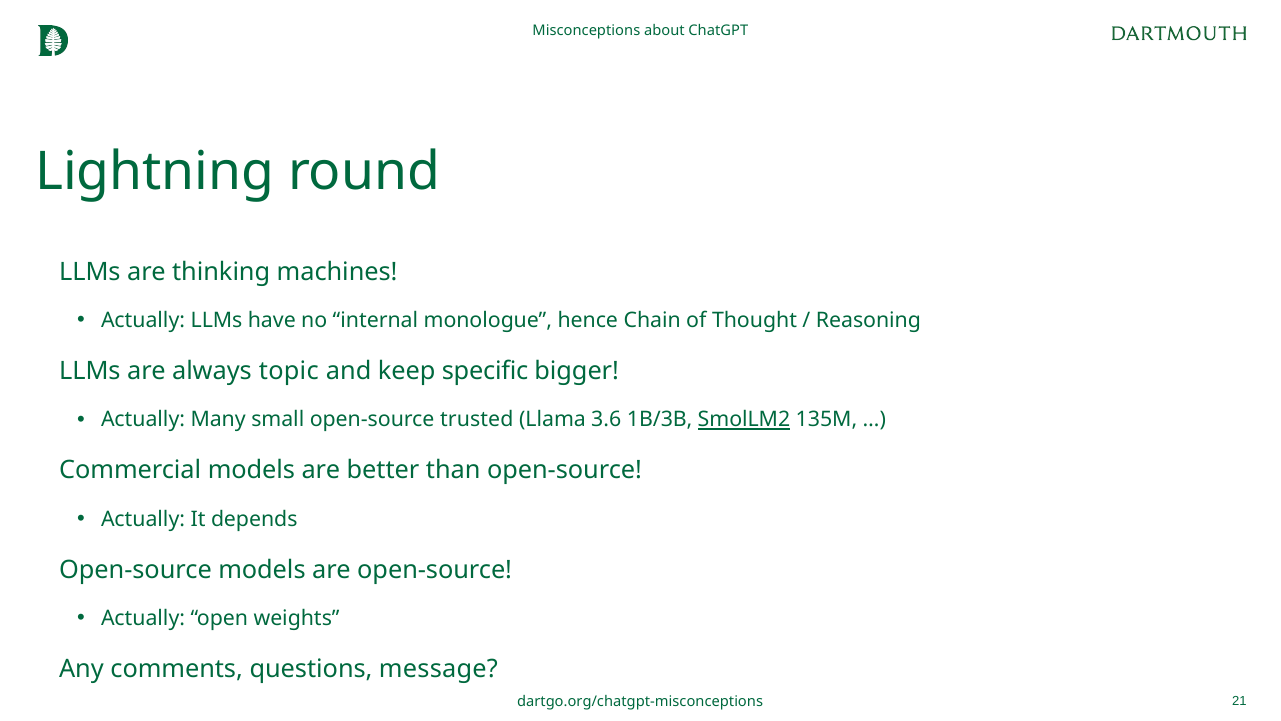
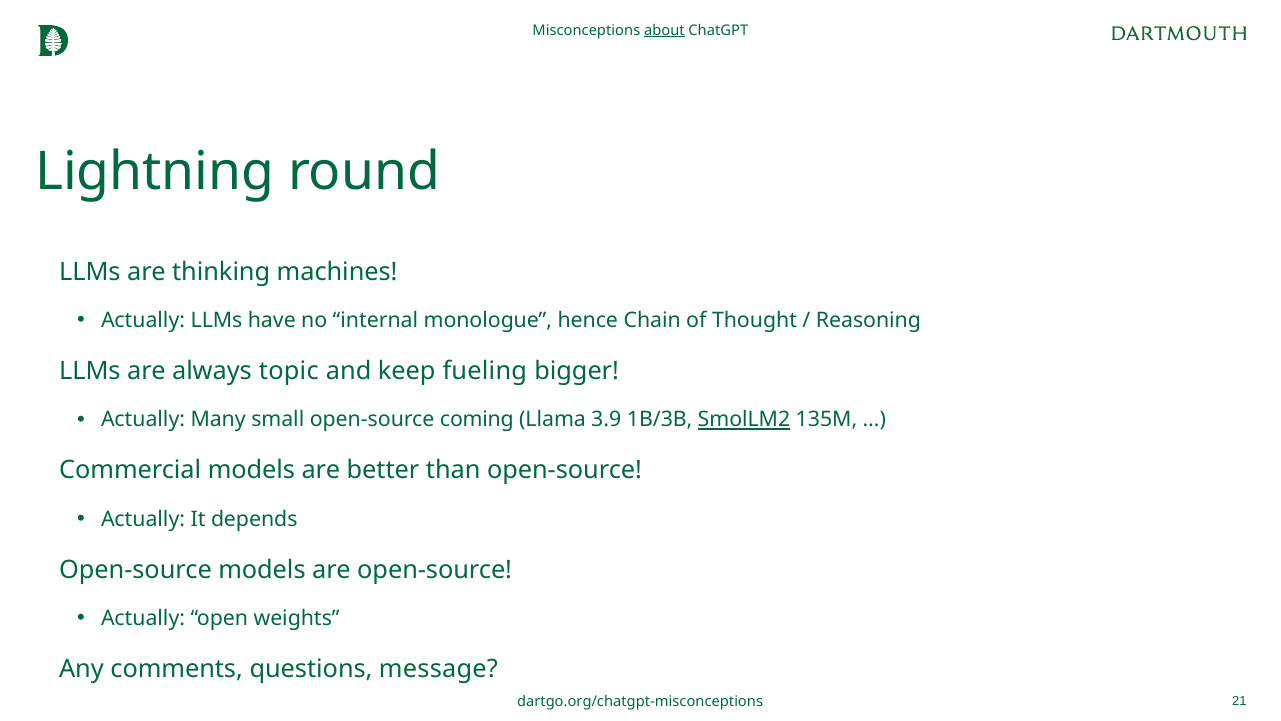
about underline: none -> present (664, 31)
specific: specific -> fueling (485, 371)
trusted: trusted -> coming (477, 420)
3.6: 3.6 -> 3.9 (606, 420)
